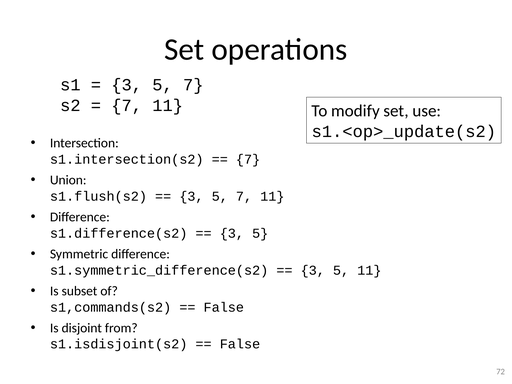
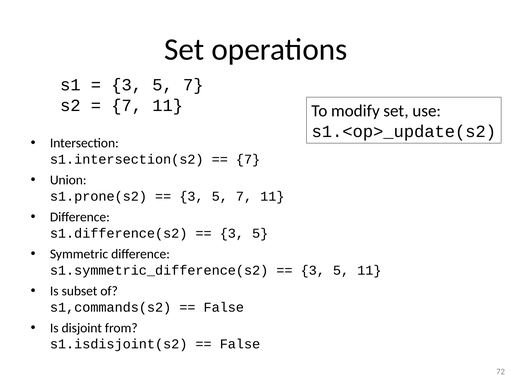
s1.flush(s2: s1.flush(s2 -> s1.prone(s2 (98, 196)
